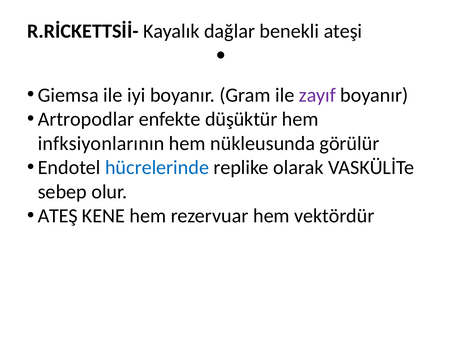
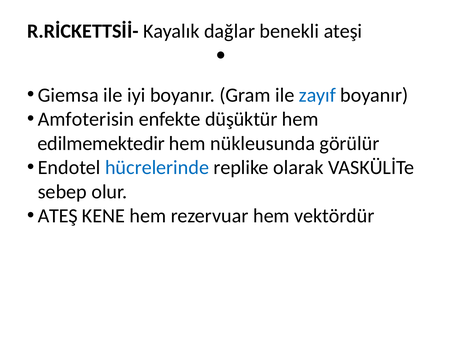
zayıf colour: purple -> blue (317, 95)
Artropodlar: Artropodlar -> Amfoterisin (86, 119)
infksiyonlarının: infksiyonlarının -> edilmemektedir (101, 143)
